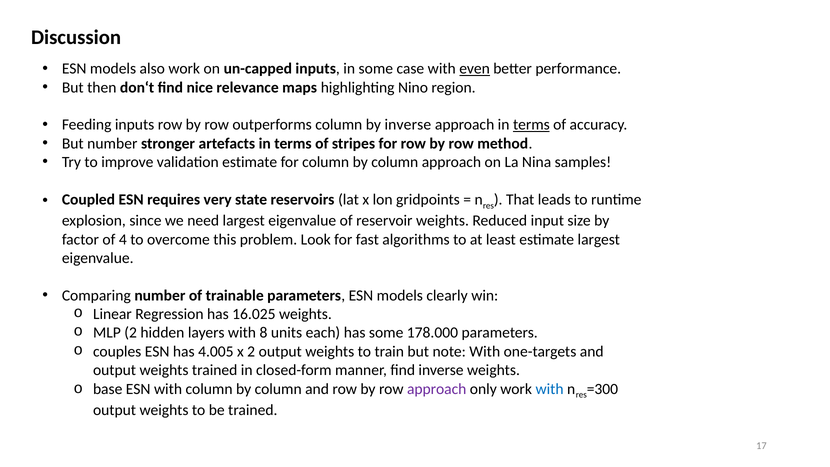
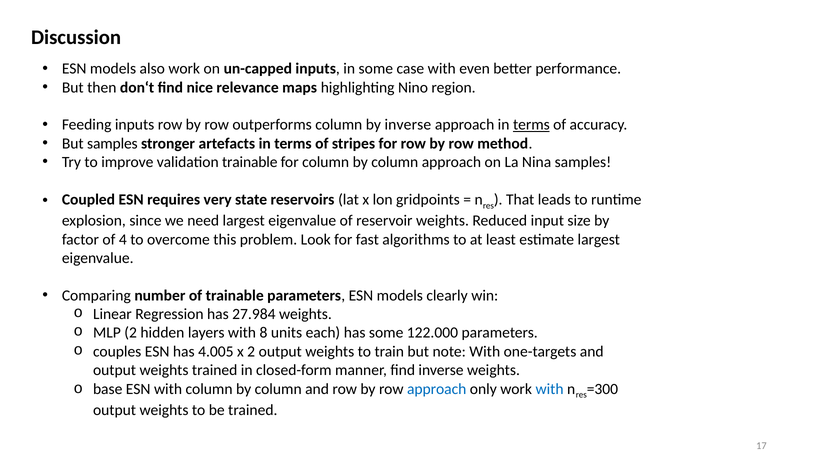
even underline: present -> none (475, 69)
But number: number -> samples (112, 143)
validation estimate: estimate -> trainable (250, 162)
16.025: 16.025 -> 27.984 (254, 314)
178.000: 178.000 -> 122.000 (432, 333)
approach colour: purple -> blue (437, 389)
